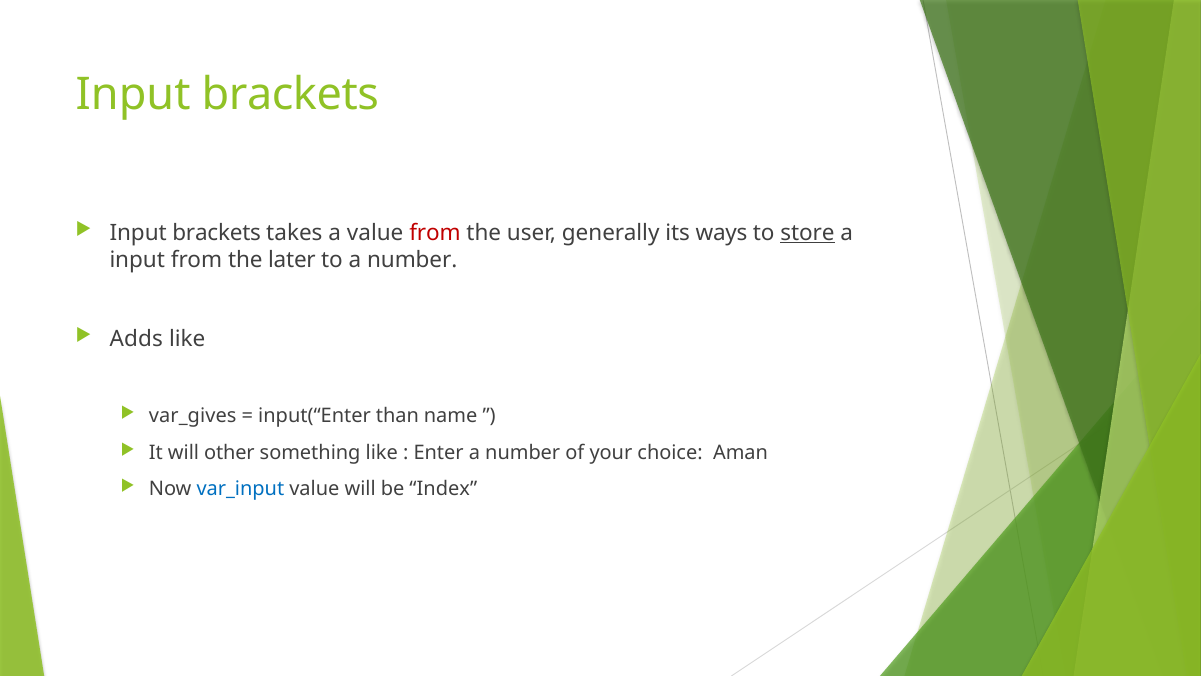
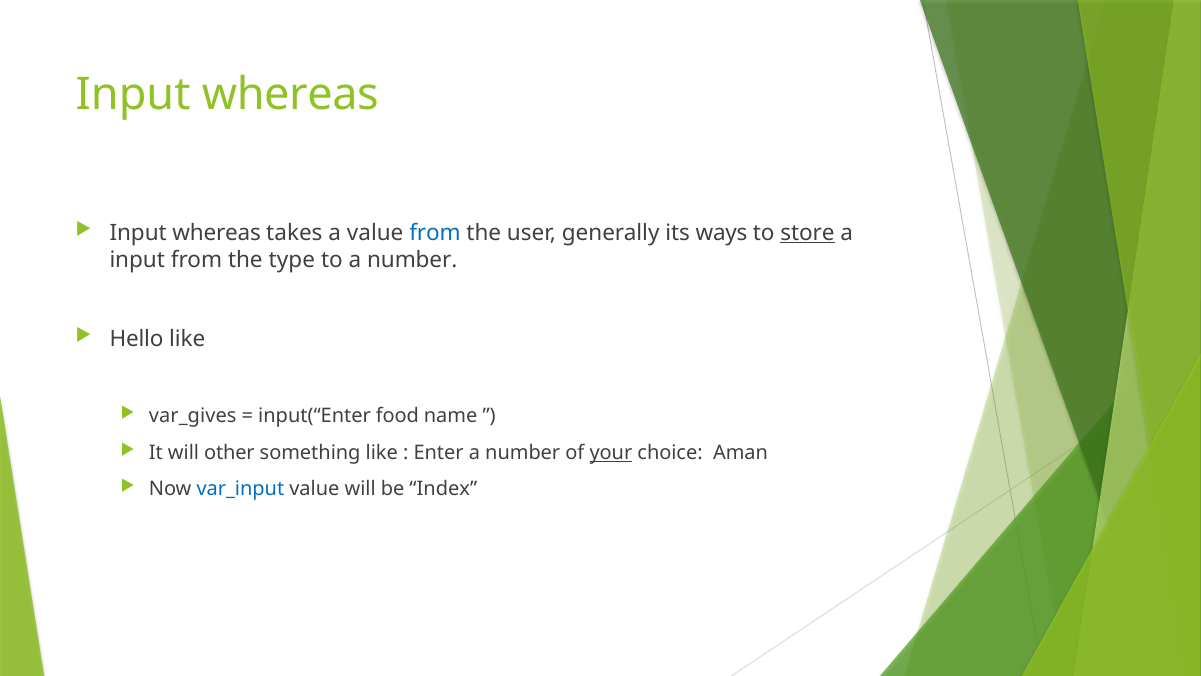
brackets: brackets -> whereas (290, 95)
brackets: brackets -> whereas (217, 232)
from colour: red -> blue (435, 232)
later: later -> type (292, 259)
Adds: Adds -> Hello (136, 339)
than: than -> food (397, 416)
your underline: none -> present (611, 452)
